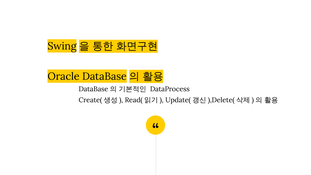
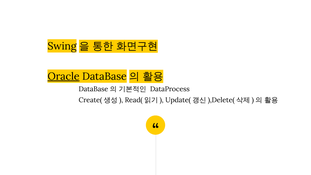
Oracle underline: none -> present (64, 76)
